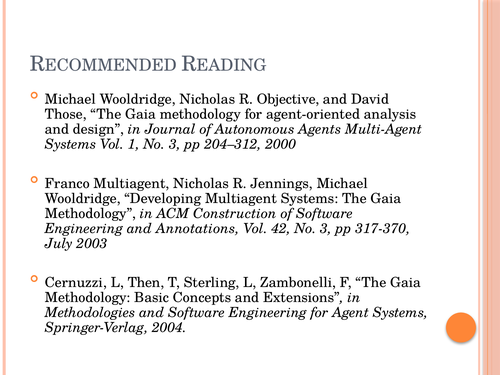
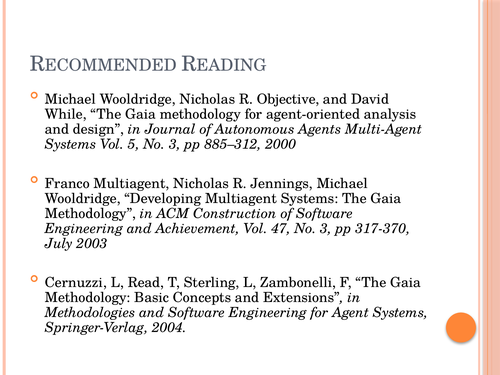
Those: Those -> While (66, 114)
1: 1 -> 5 (134, 144)
204–312: 204–312 -> 885–312 (233, 144)
Annotations: Annotations -> Achievement (198, 228)
42: 42 -> 47 (281, 228)
Then: Then -> Read (146, 283)
